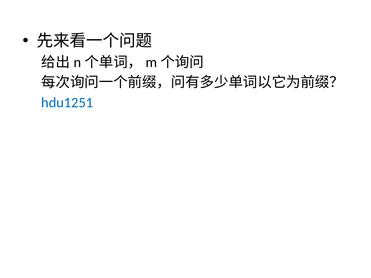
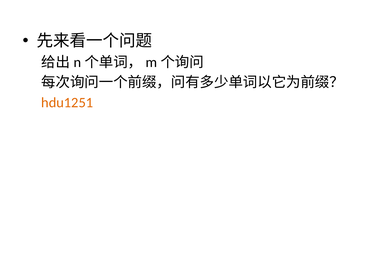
hdu1251 colour: blue -> orange (67, 103)
